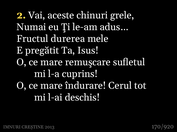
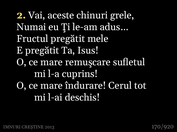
Fructul durerea: durerea -> pregătit (68, 39)
